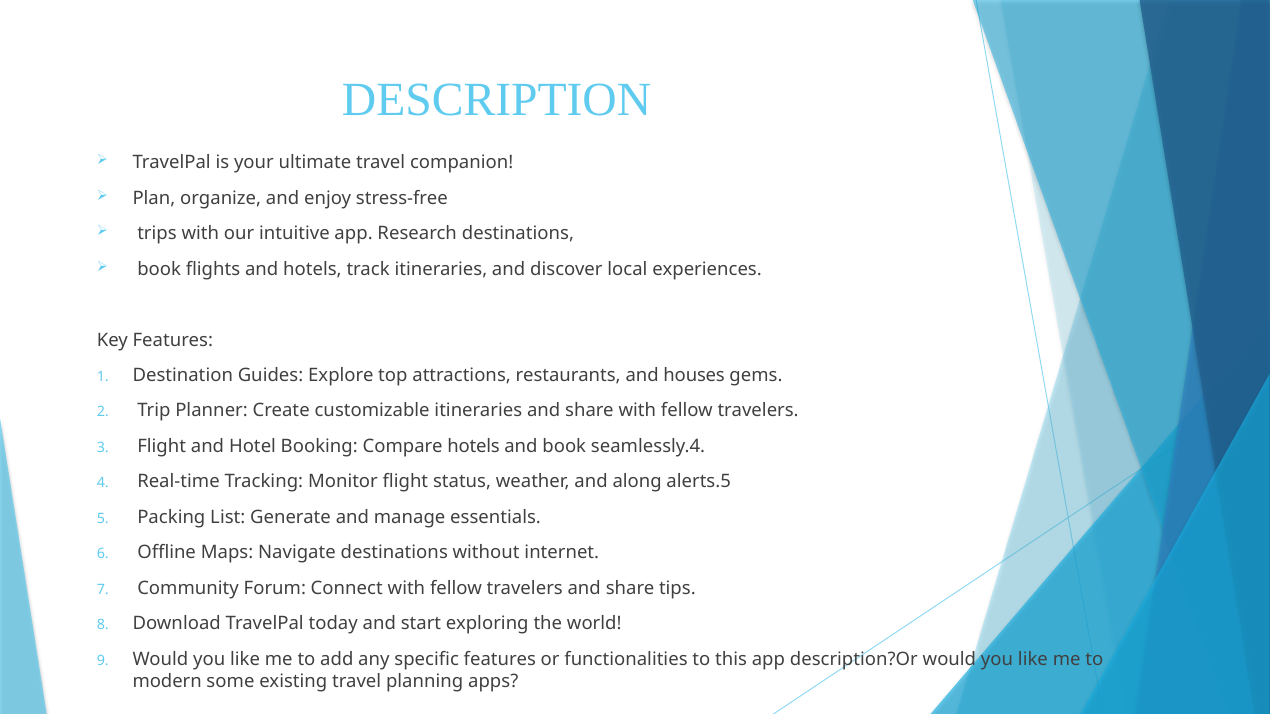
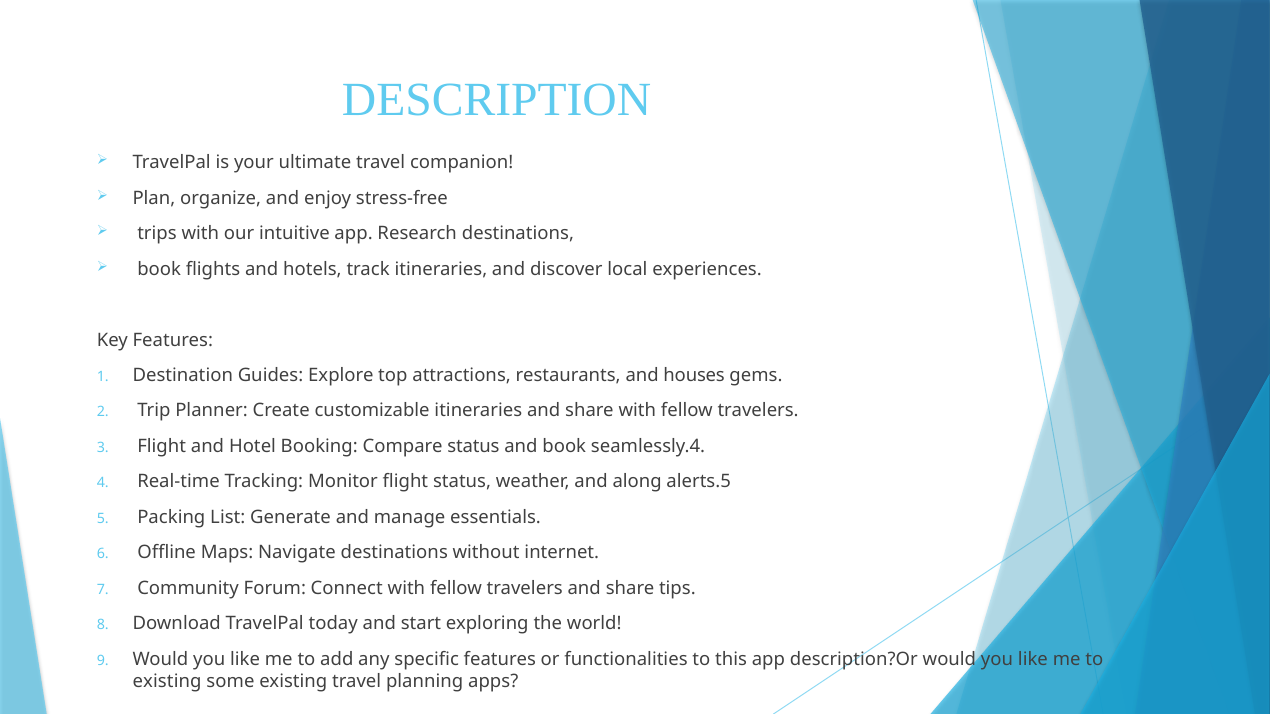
Compare hotels: hotels -> status (473, 447)
modern: modern -> existing (167, 682)
